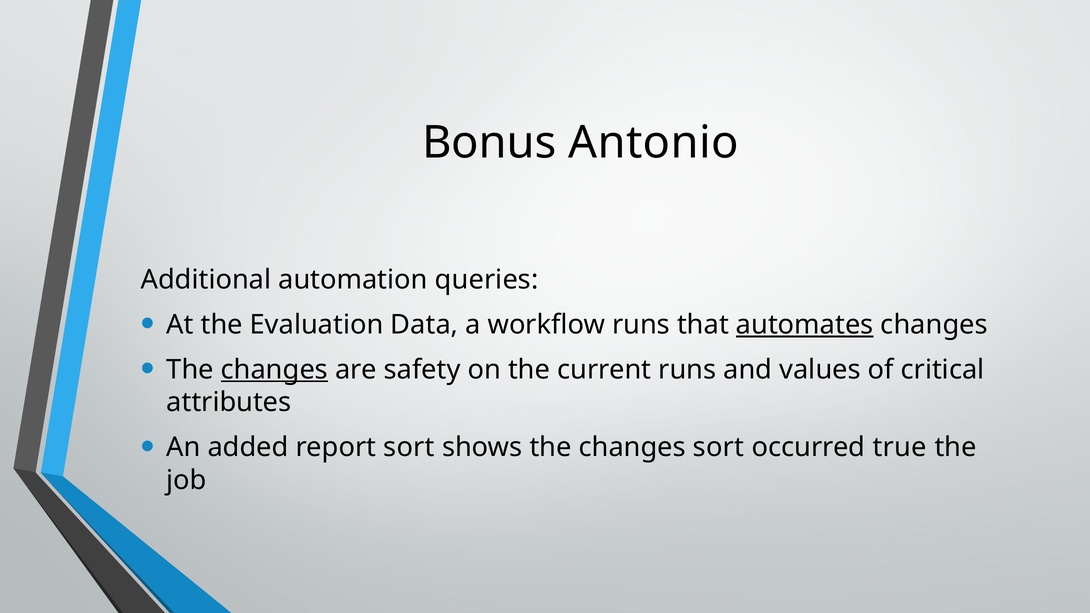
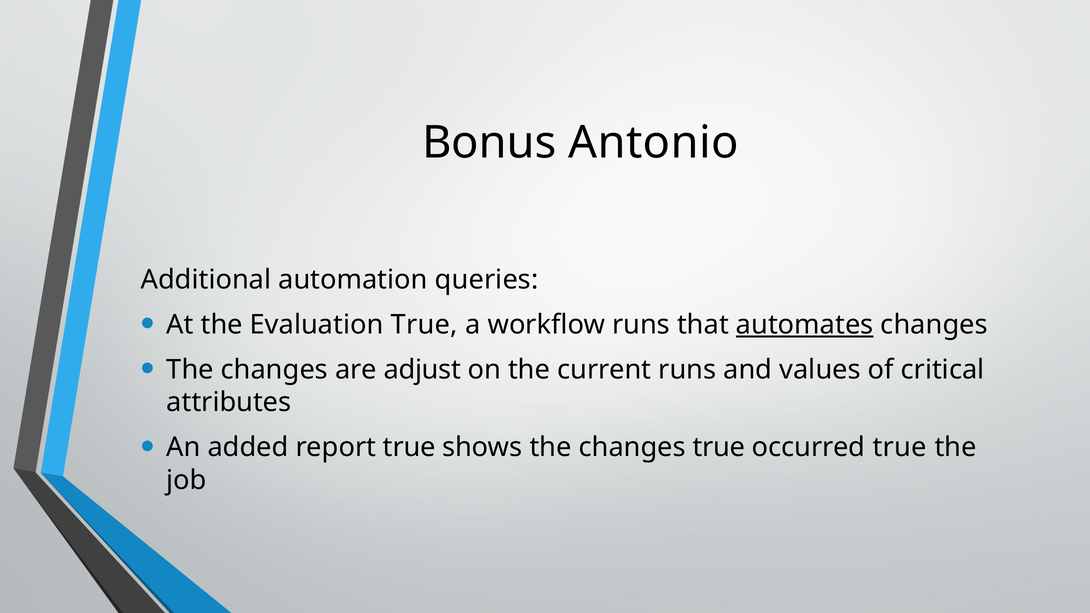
Evaluation Data: Data -> True (424, 325)
changes underline: present -> none (274, 370)
safety: safety -> adjust (422, 370)
report sort: sort -> true (409, 447)
changes sort: sort -> true (719, 447)
